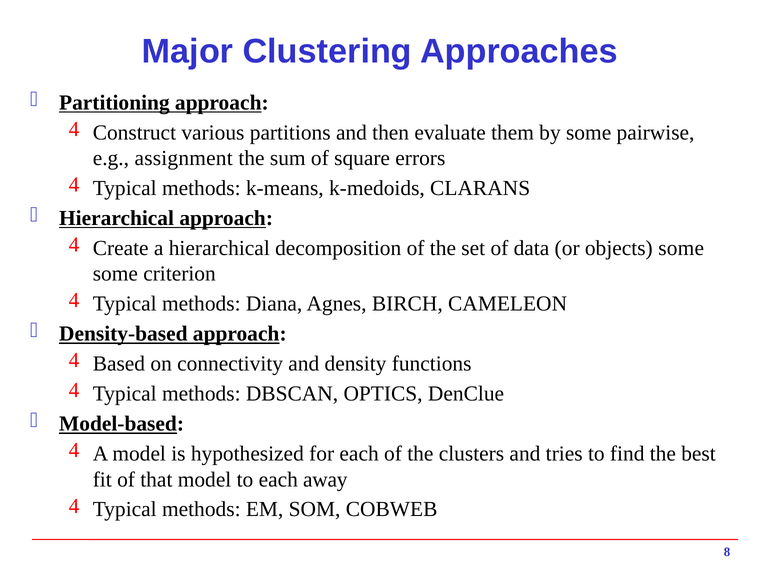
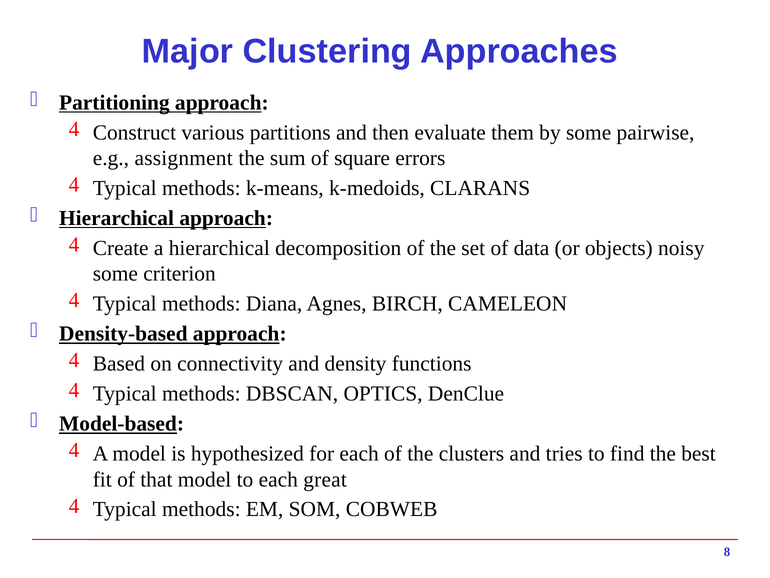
objects some: some -> noisy (681, 248)
away: away -> great (325, 479)
